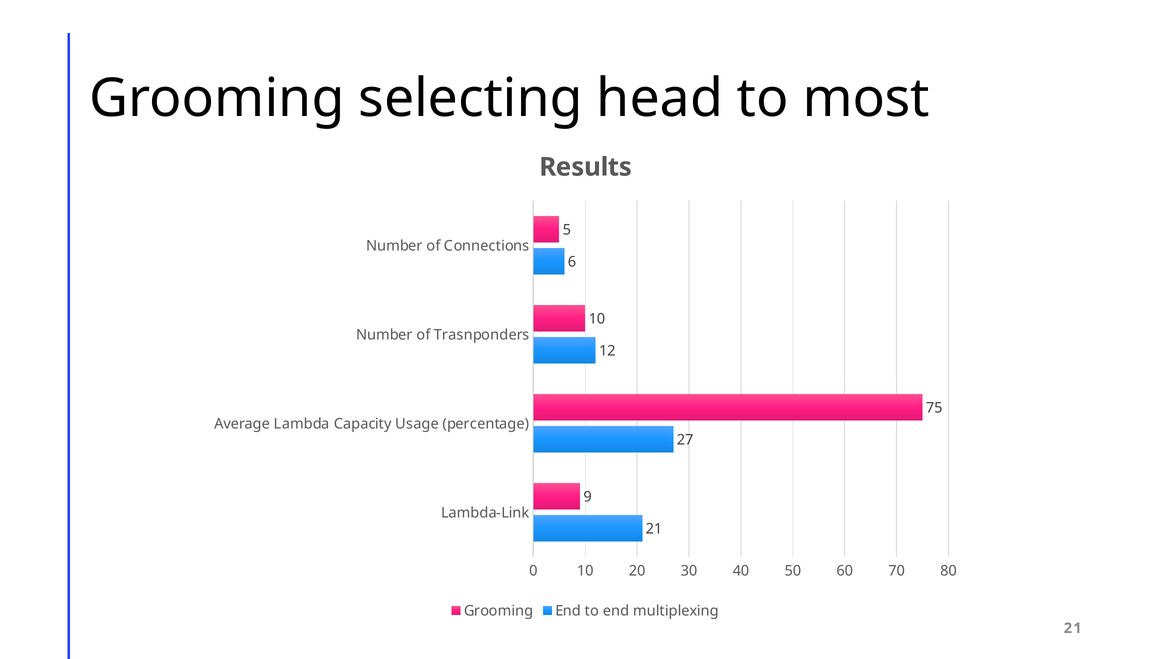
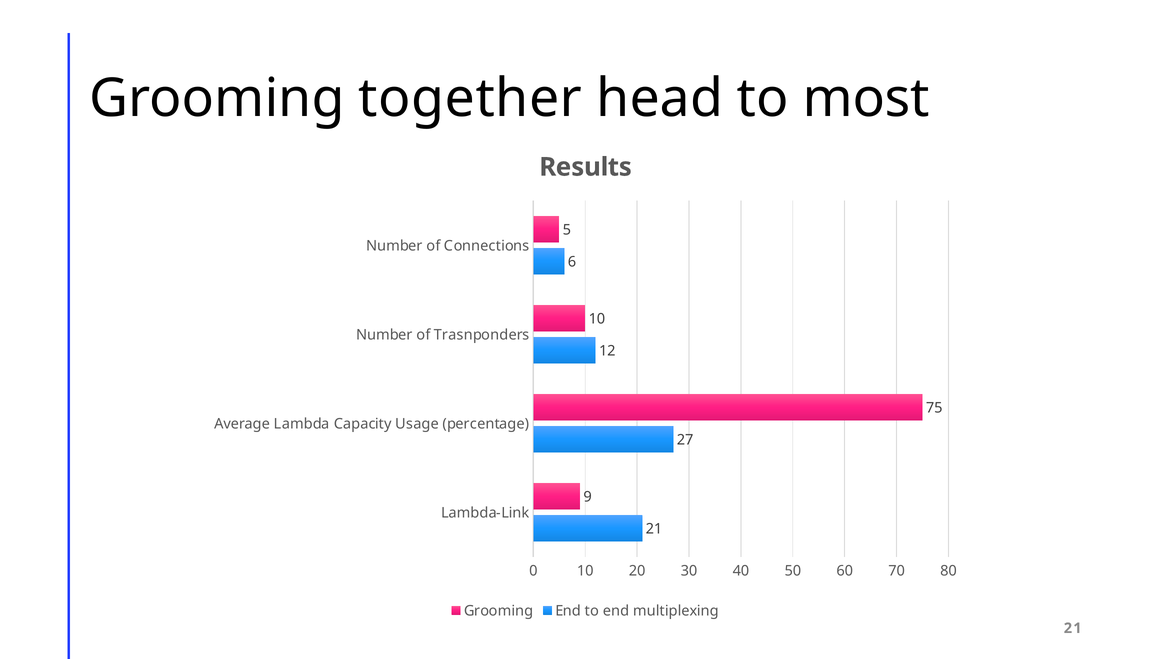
selecting: selecting -> together (470, 98)
